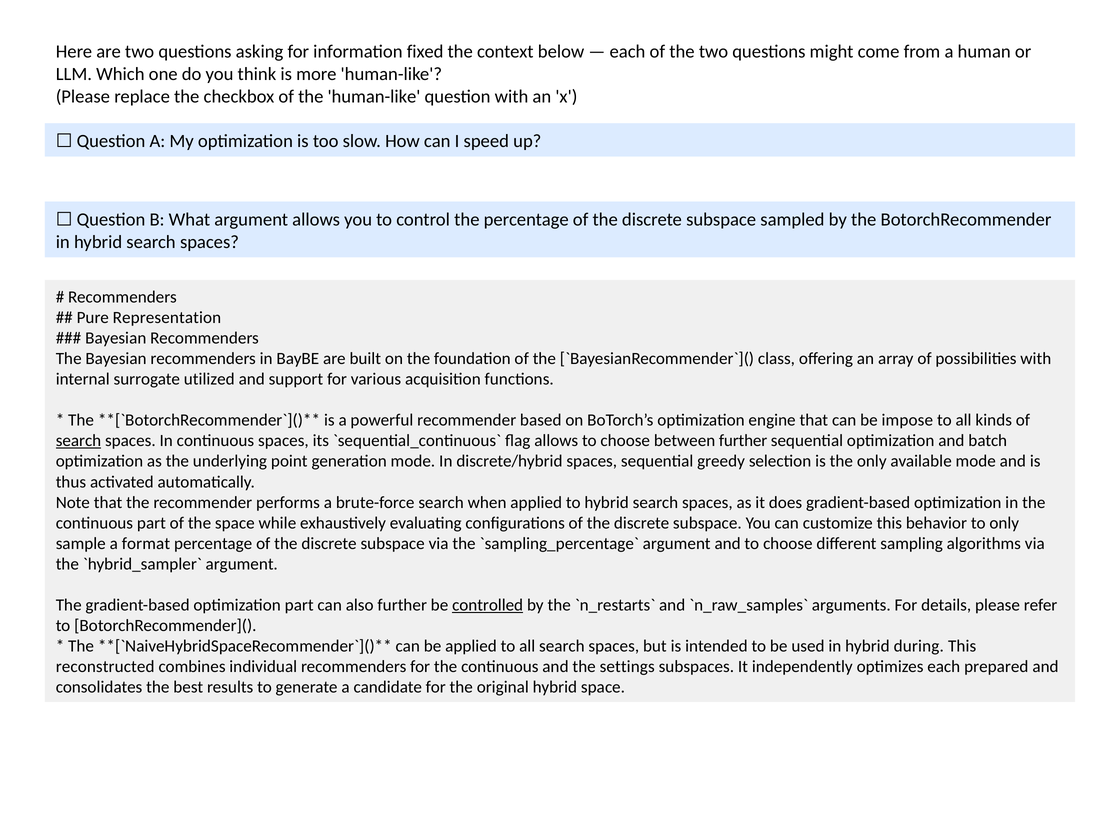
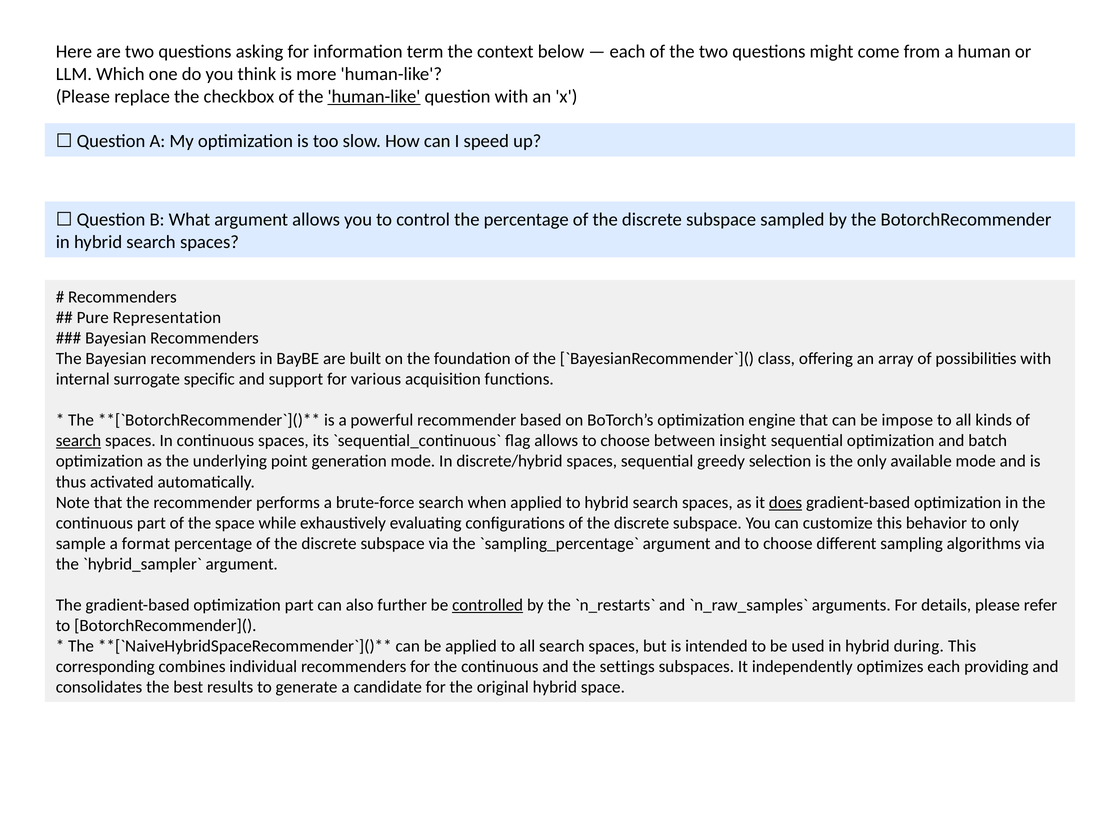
fixed: fixed -> term (425, 52)
human-like underline: none -> present (374, 96)
utilized: utilized -> specific (209, 379)
between further: further -> insight (743, 441)
does underline: none -> present (785, 502)
reconstructed: reconstructed -> corresponding (105, 667)
prepared: prepared -> providing (996, 667)
